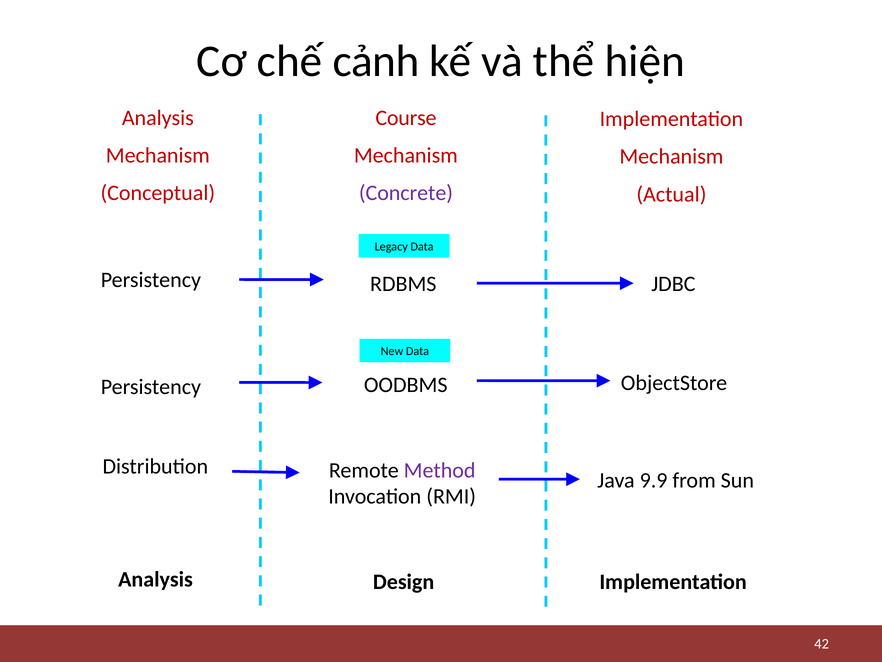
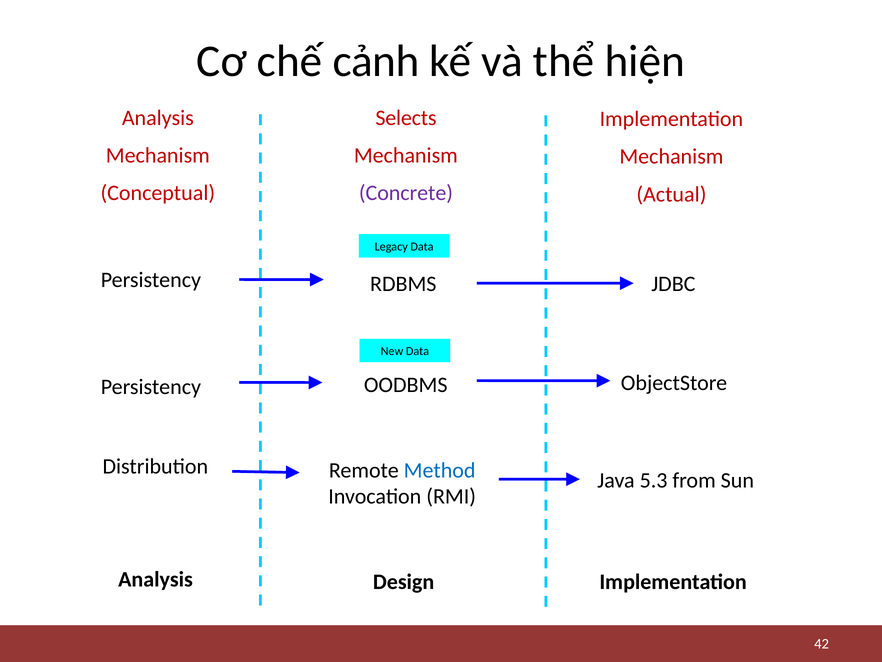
Course: Course -> Selects (406, 118)
Method colour: purple -> blue (440, 470)
9.9: 9.9 -> 5.3 (654, 480)
